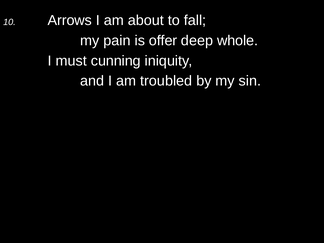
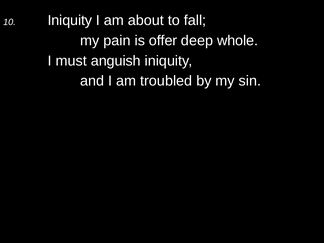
10 Arrows: Arrows -> Iniquity (70, 20)
cunning: cunning -> anguish (116, 61)
